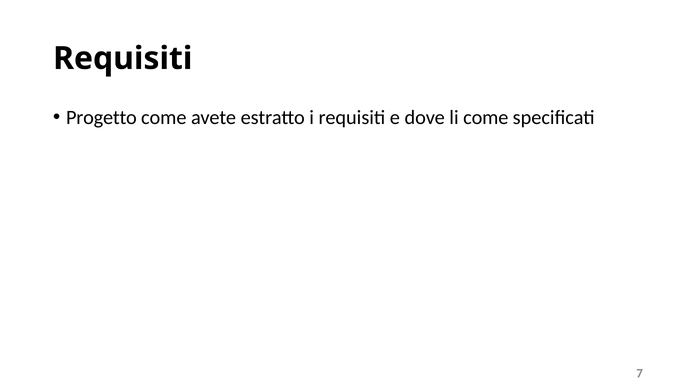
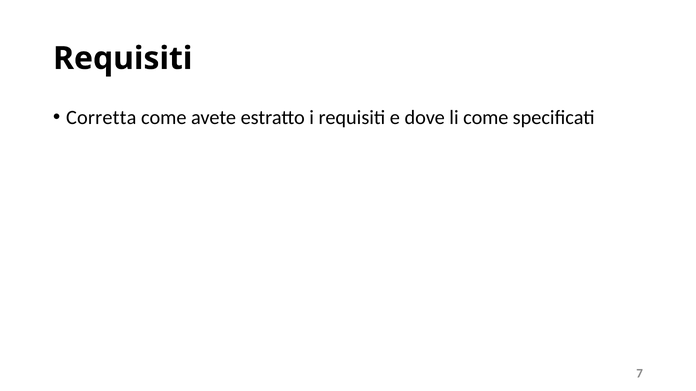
Progetto: Progetto -> Corretta (101, 118)
